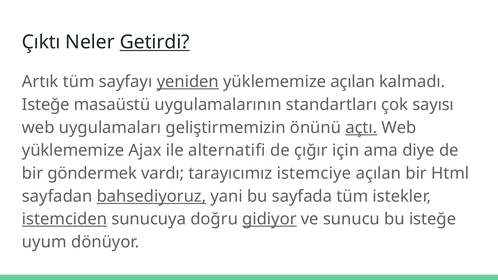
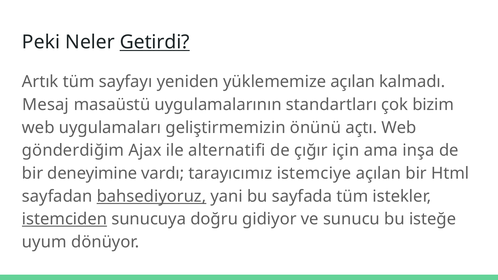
Çıktı: Çıktı -> Peki (41, 42)
yeniden underline: present -> none (188, 82)
Isteğe: Isteğe -> Mesaj (46, 105)
sayısı: sayısı -> bizim (433, 105)
açtı underline: present -> none (361, 128)
yüklememize: yüklememize -> gönderdiğim (73, 151)
diye: diye -> inşa (418, 151)
göndermek: göndermek -> deneyimine (92, 173)
gidiyor underline: present -> none (269, 219)
